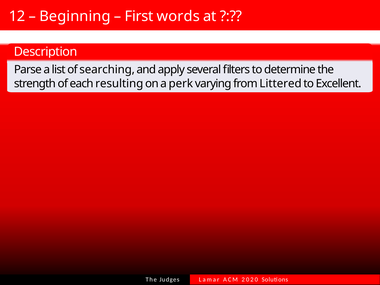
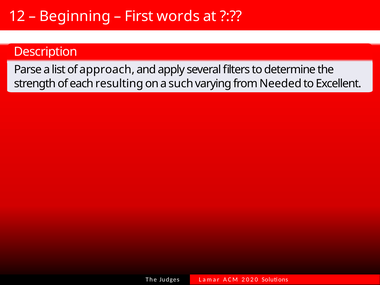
searching: searching -> approach (107, 70)
perk: perk -> such (181, 84)
Littered: Littered -> Needed (281, 84)
